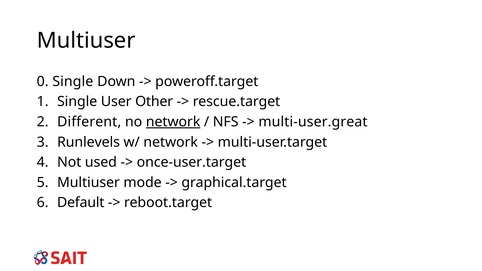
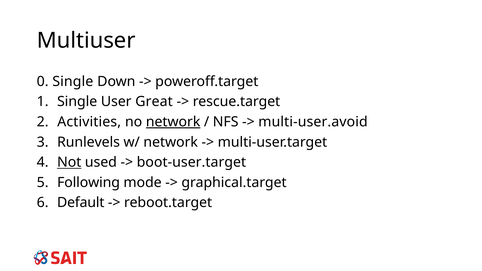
Other: Other -> Great (154, 102)
Different: Different -> Activities (89, 122)
multi-user.great: multi-user.great -> multi-user.avoid (313, 122)
Not underline: none -> present (69, 162)
once-user.target: once-user.target -> boot-user.target (191, 162)
Multiuser: Multiuser -> Following (89, 183)
